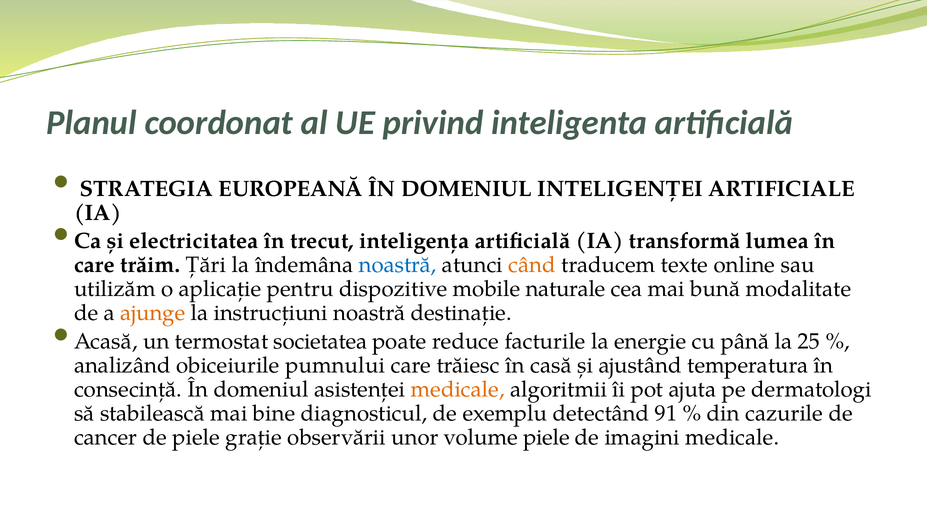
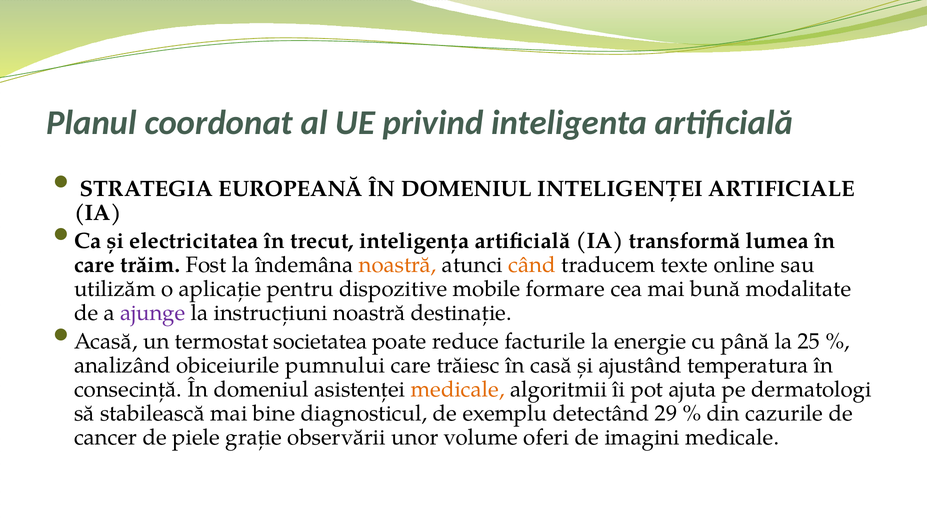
Țări: Țări -> Fost (206, 265)
noastră colour: blue -> orange (398, 265)
naturale: naturale -> formare (565, 289)
ajunge colour: orange -> purple (153, 313)
91: 91 -> 29 (666, 414)
volume piele: piele -> oferi (546, 438)
